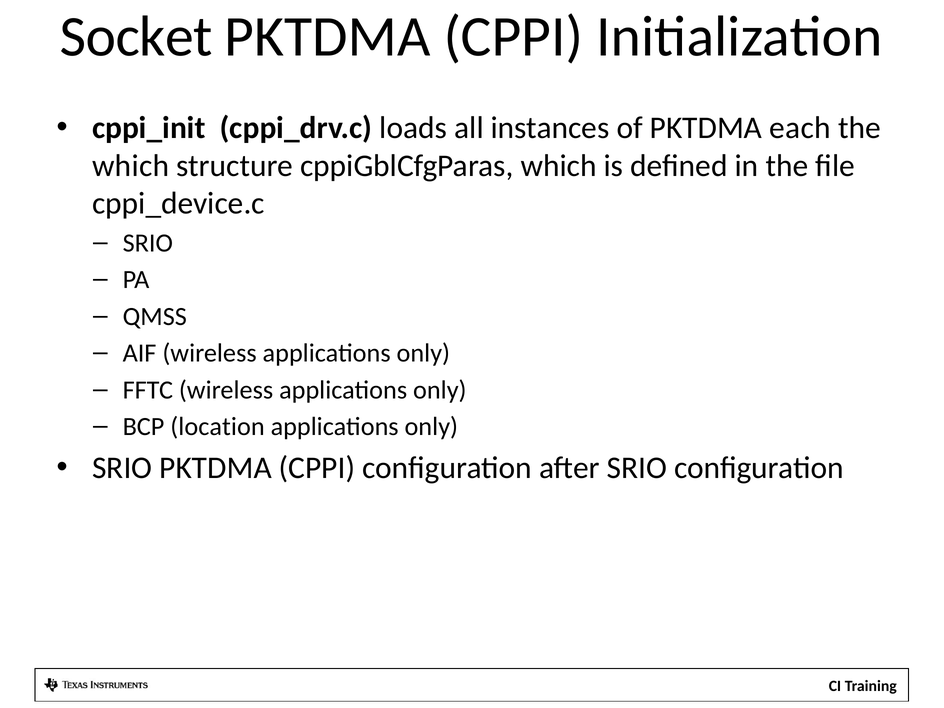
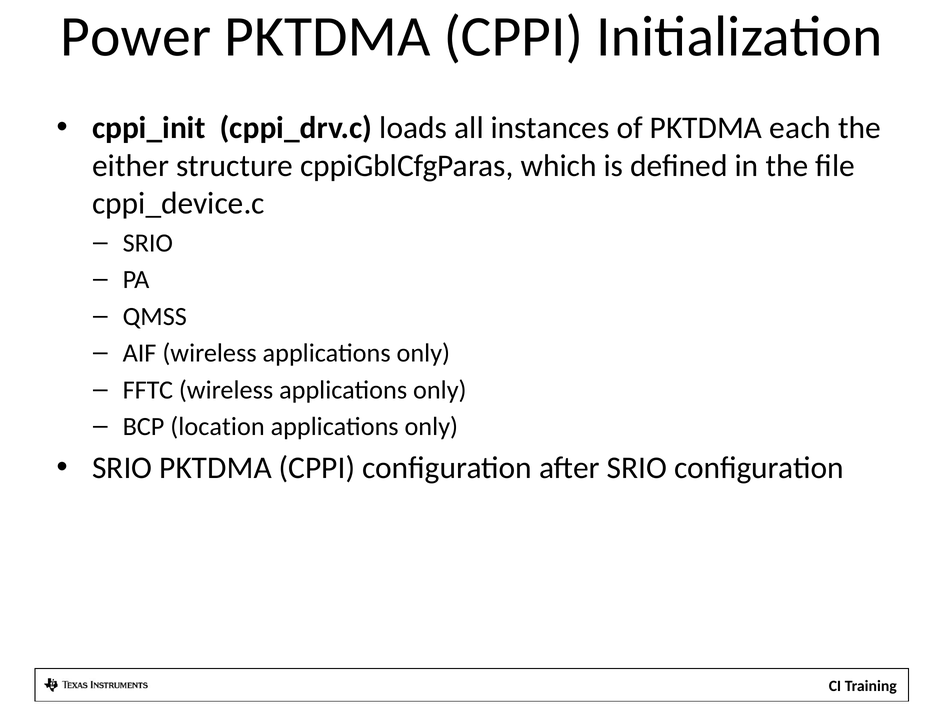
Socket: Socket -> Power (136, 37)
which: which -> either (131, 166)
